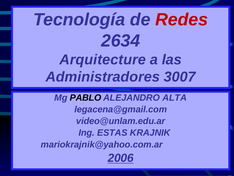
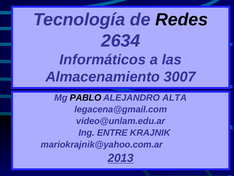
Redes colour: red -> black (182, 20)
Arquitecture: Arquitecture -> Informáticos (103, 60)
Administradores: Administradores -> Almacenamiento (103, 77)
ESTAS: ESTAS -> ENTRE (112, 132)
2006: 2006 -> 2013 (121, 158)
